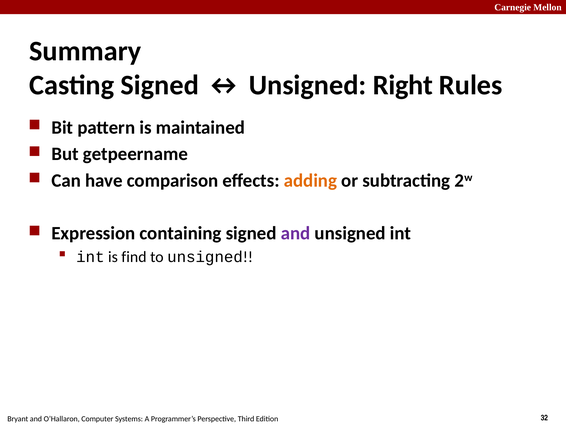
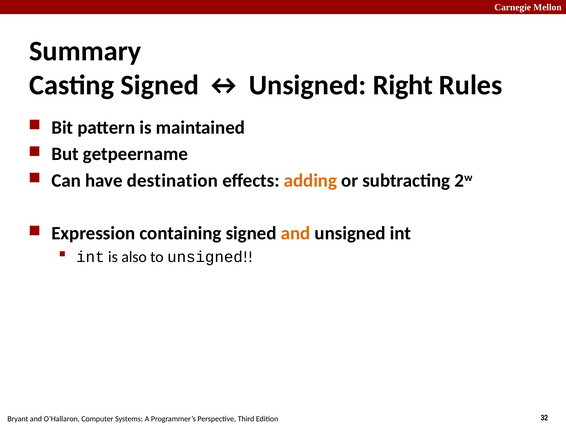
comparison: comparison -> destination (172, 180)
and colour: purple -> orange (296, 233)
find: find -> also (134, 257)
